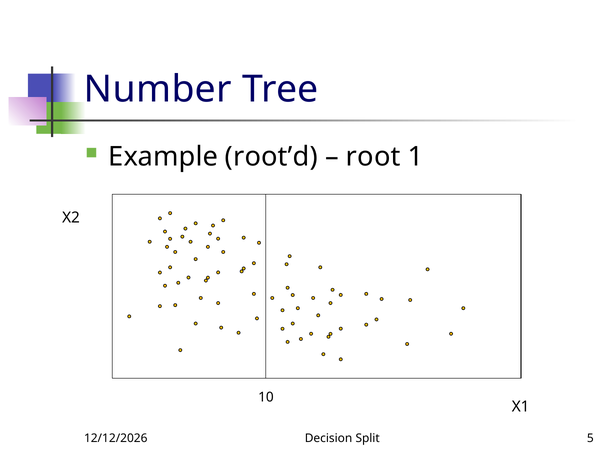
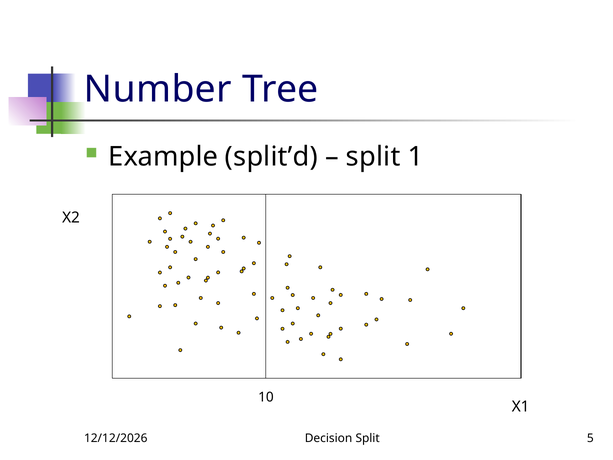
root’d: root’d -> split’d (271, 157)
root: root -> split (373, 157)
